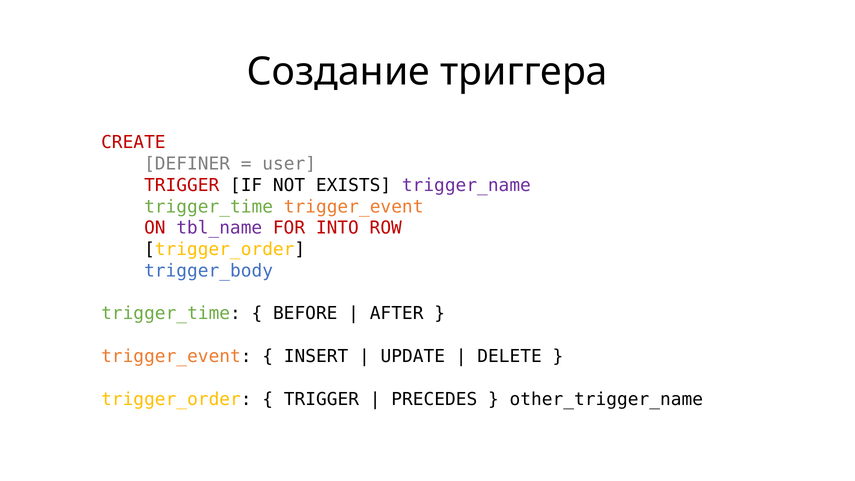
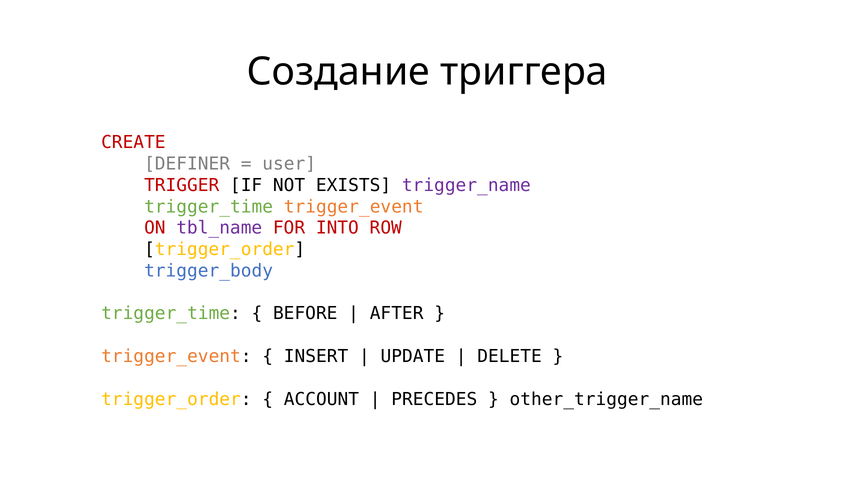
TRIGGER: TRIGGER -> ACCOUNT (321, 399)
